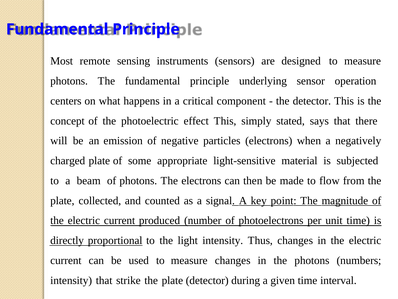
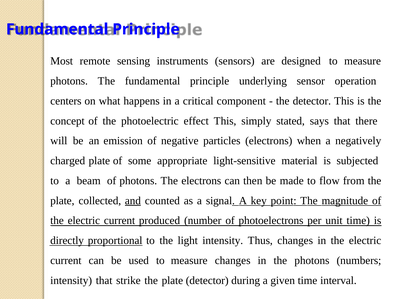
and underline: none -> present (133, 200)
